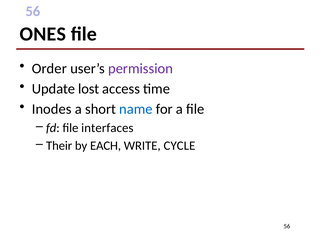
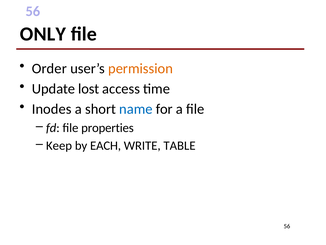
ONES: ONES -> ONLY (43, 34)
permission colour: purple -> orange (140, 68)
interfaces: interfaces -> properties (107, 128)
Their: Their -> Keep (59, 145)
CYCLE: CYCLE -> TABLE (180, 145)
